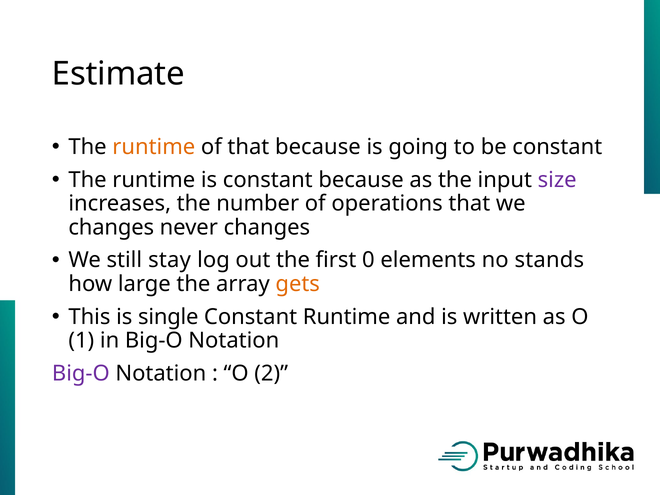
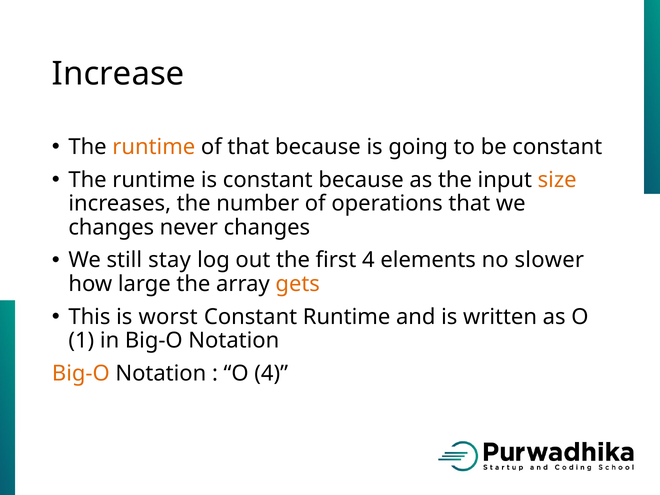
Estimate: Estimate -> Increase (118, 74)
size colour: purple -> orange (557, 180)
first 0: 0 -> 4 (368, 260)
stands: stands -> slower (549, 260)
single: single -> worst (168, 317)
Big-O colour: purple -> orange (81, 374)
O 2: 2 -> 4 (271, 374)
